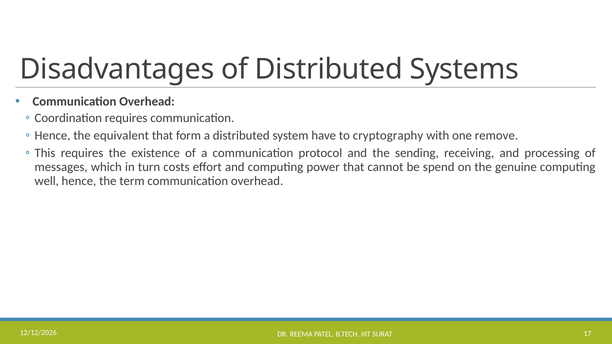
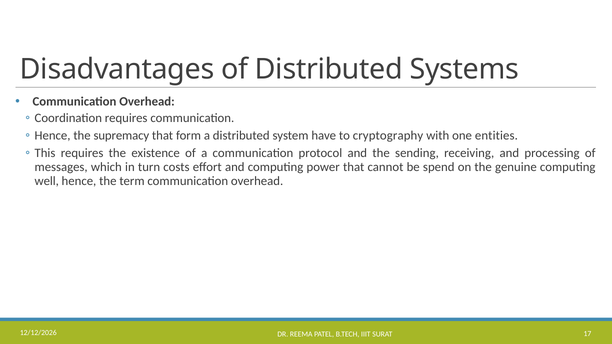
equivalent: equivalent -> supremacy (121, 136)
remove: remove -> entities (496, 136)
